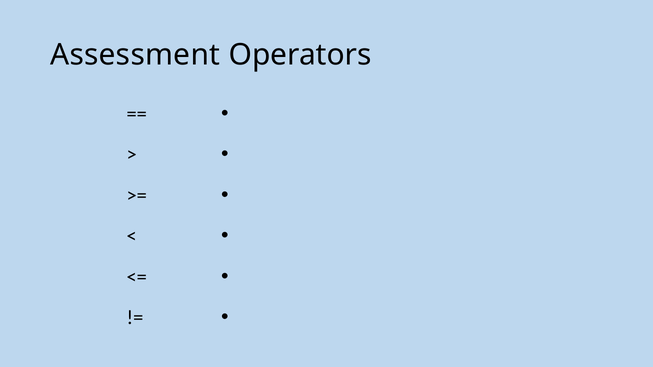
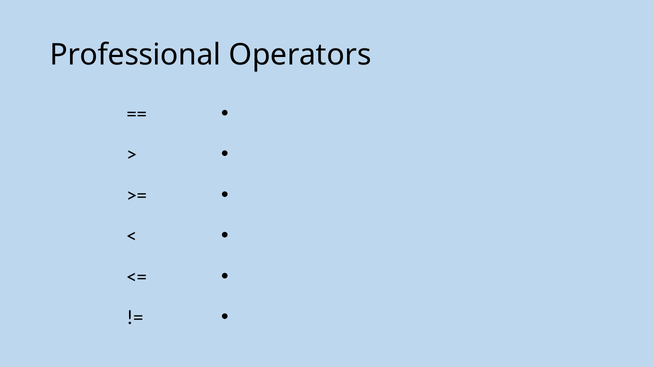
Assessment: Assessment -> Professional (135, 55)
